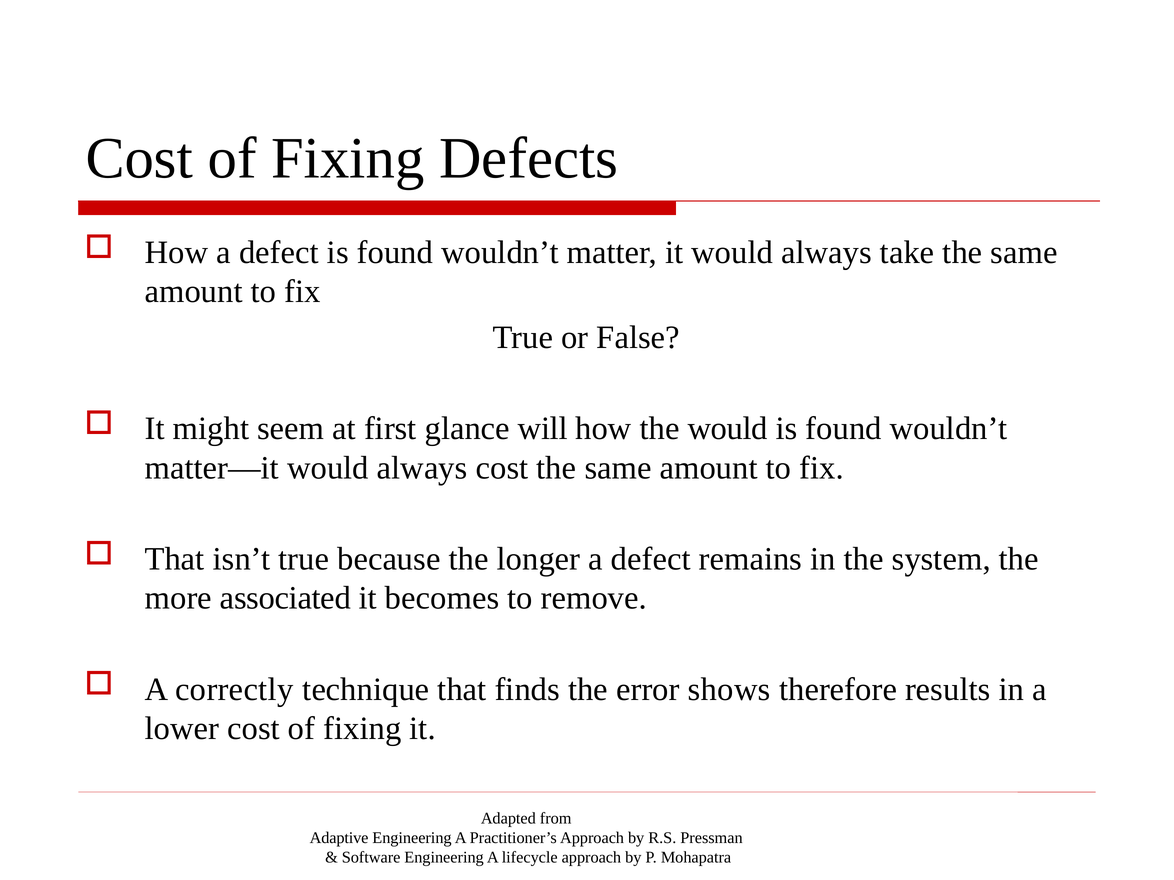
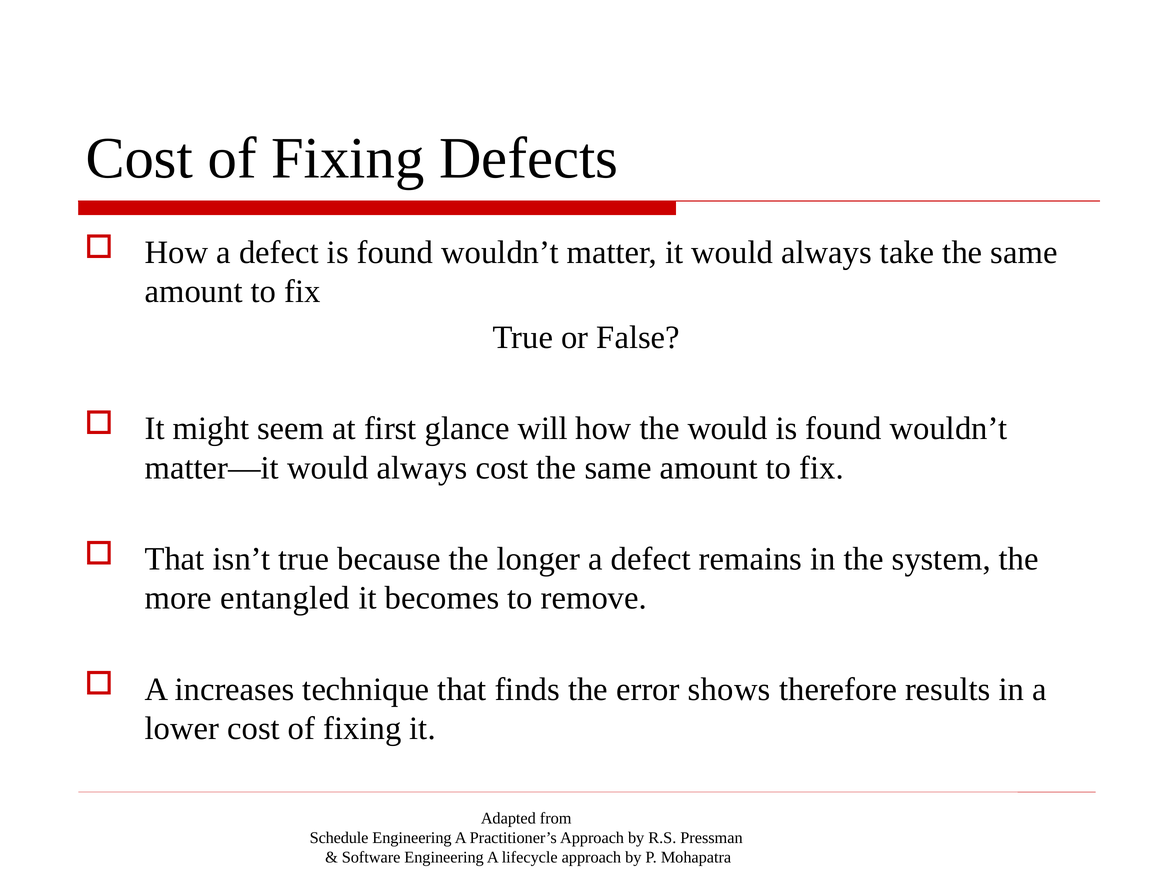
associated: associated -> entangled (285, 599)
correctly: correctly -> increases (234, 690)
Adaptive: Adaptive -> Schedule (339, 838)
